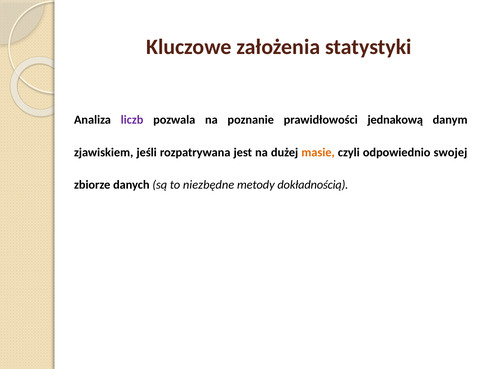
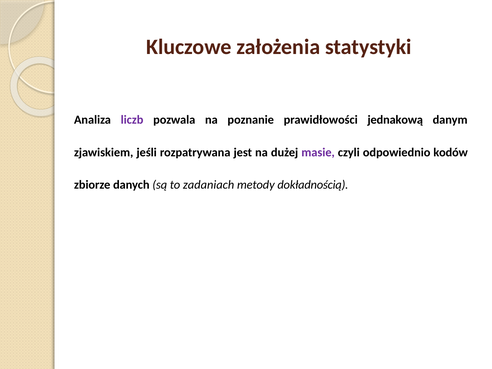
masie colour: orange -> purple (318, 152)
swojej: swojej -> kodów (451, 152)
niezbędne: niezbędne -> zadaniach (209, 185)
